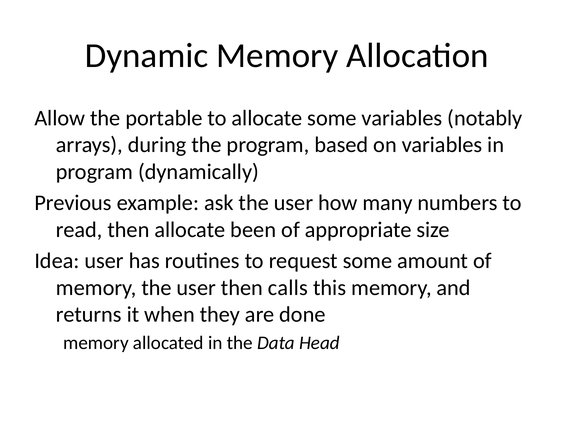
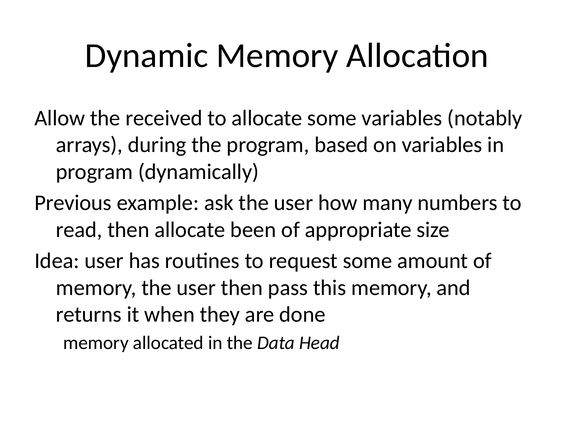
portable: portable -> received (164, 118)
calls: calls -> pass (288, 288)
